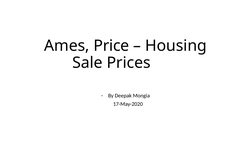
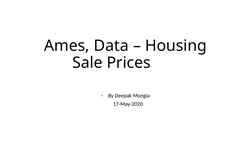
Price: Price -> Data (111, 46)
